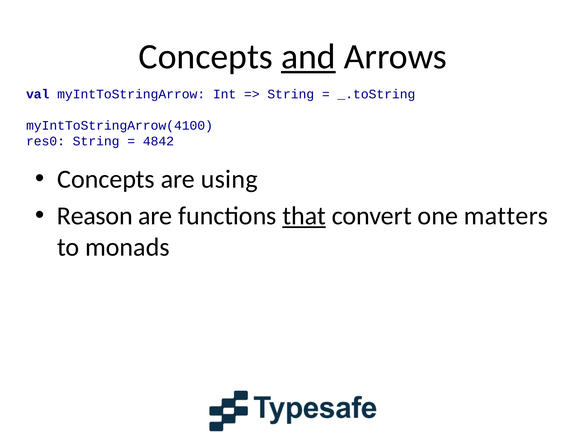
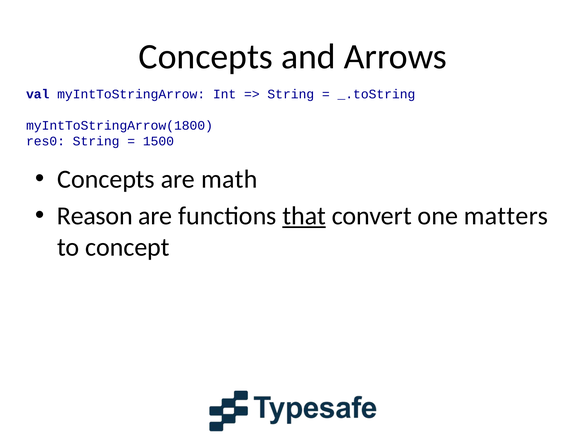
and underline: present -> none (308, 57)
myIntToStringArrow(4100: myIntToStringArrow(4100 -> myIntToStringArrow(1800 (120, 125)
4842: 4842 -> 1500 (158, 141)
using: using -> math (229, 179)
monads: monads -> concept (127, 247)
